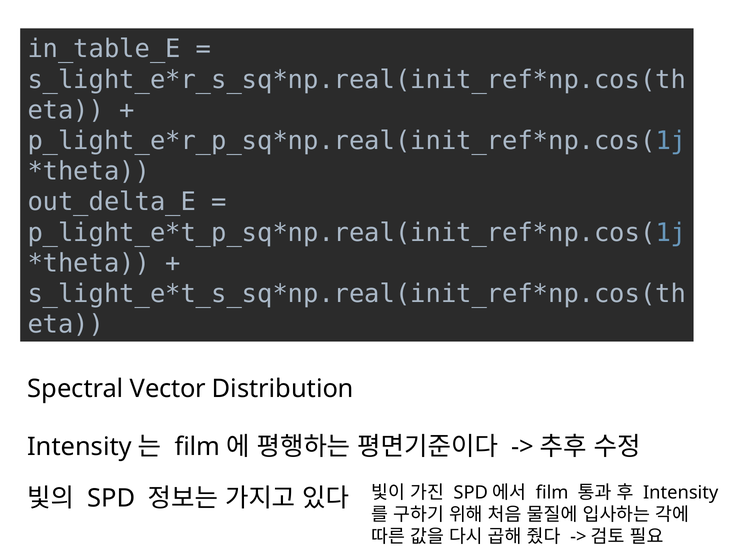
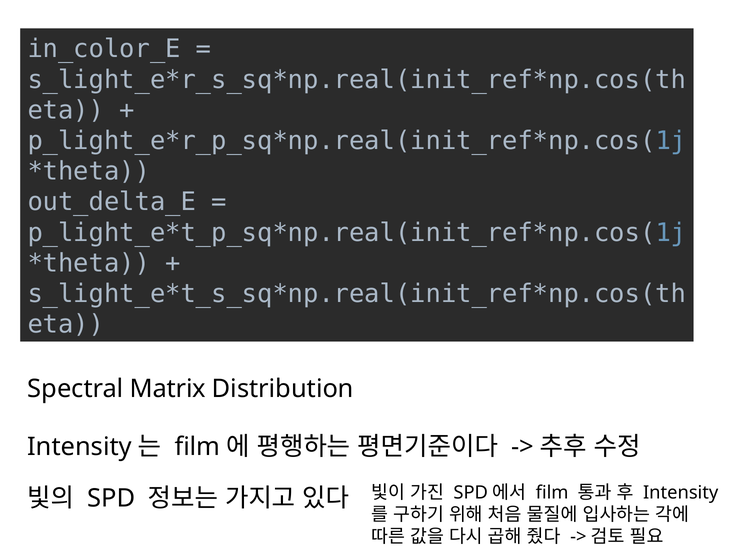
in_table_E: in_table_E -> in_color_E (104, 49)
Vector: Vector -> Matrix (168, 388)
